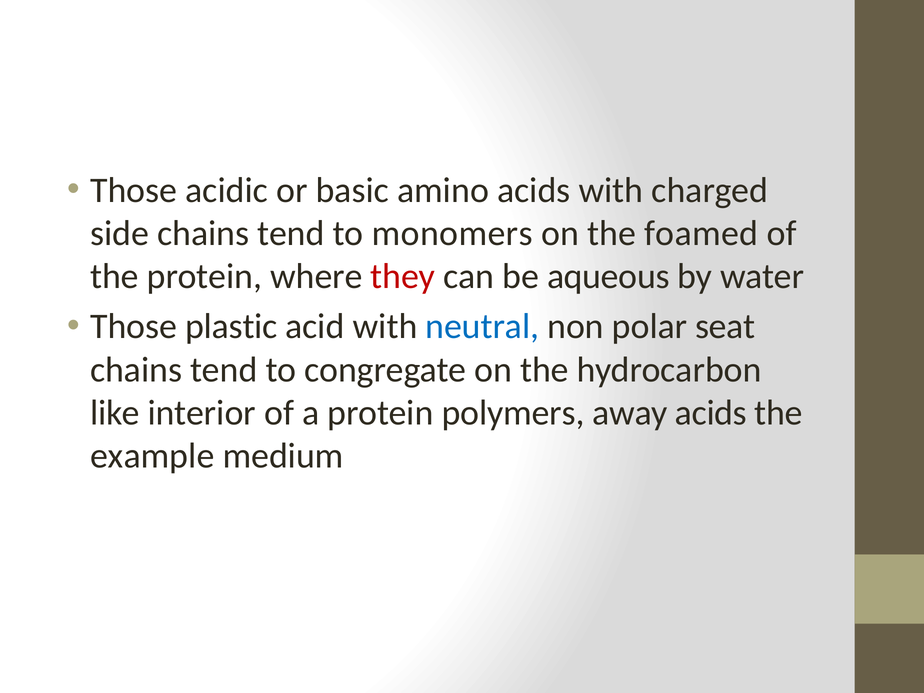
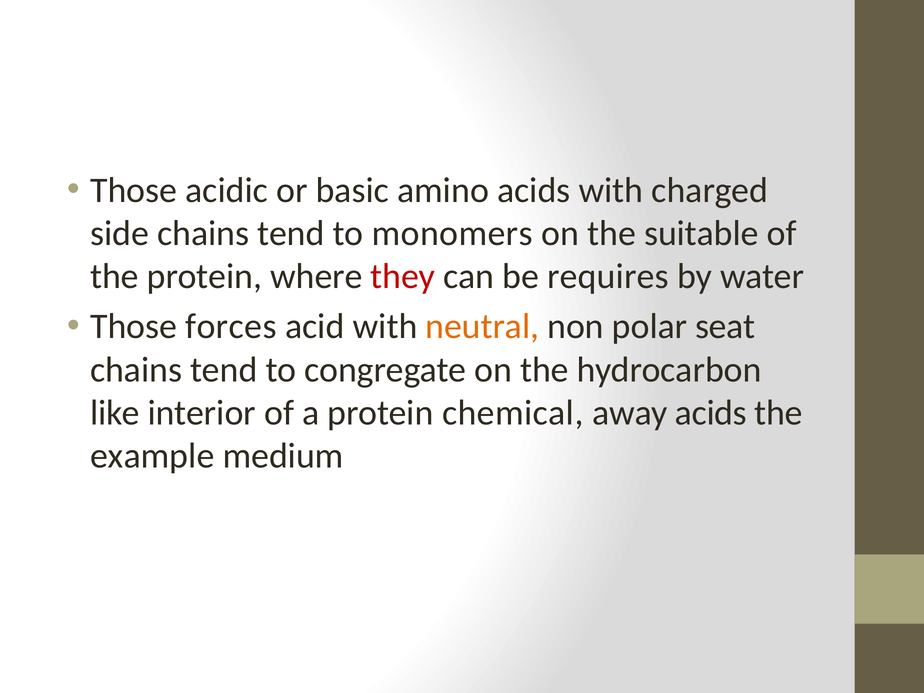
foamed: foamed -> suitable (701, 233)
aqueous: aqueous -> requires (608, 276)
plastic: plastic -> forces (231, 327)
neutral colour: blue -> orange (482, 327)
polymers: polymers -> chemical (513, 413)
